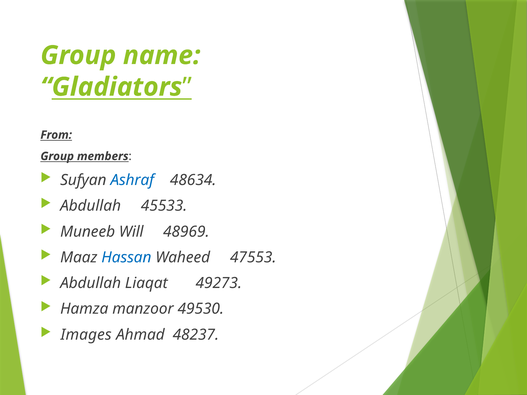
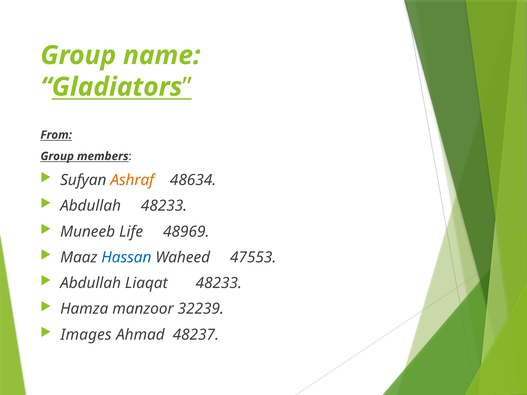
Ashraf colour: blue -> orange (132, 180)
Abdullah 45533: 45533 -> 48233 (164, 206)
Will: Will -> Life (131, 232)
Liaqat 49273: 49273 -> 48233 (219, 283)
49530: 49530 -> 32239 (201, 309)
